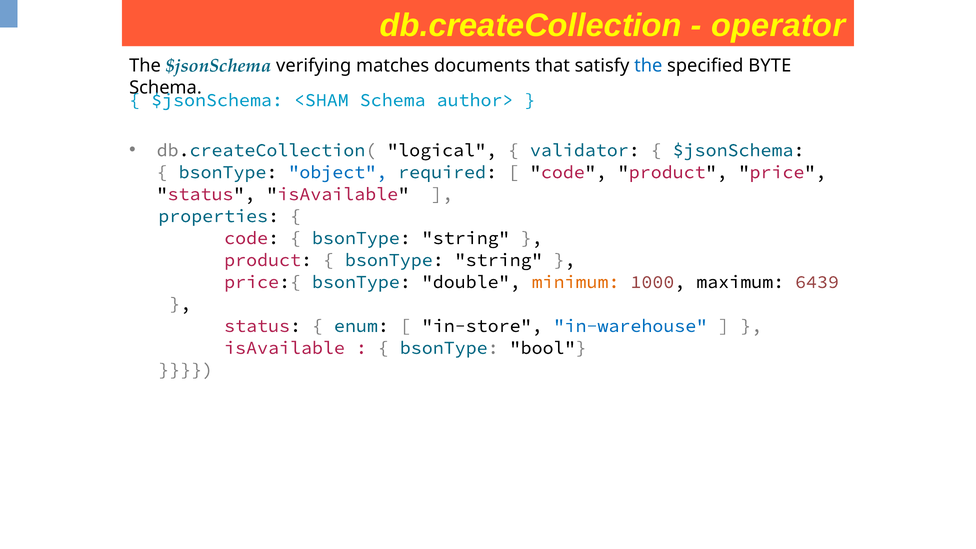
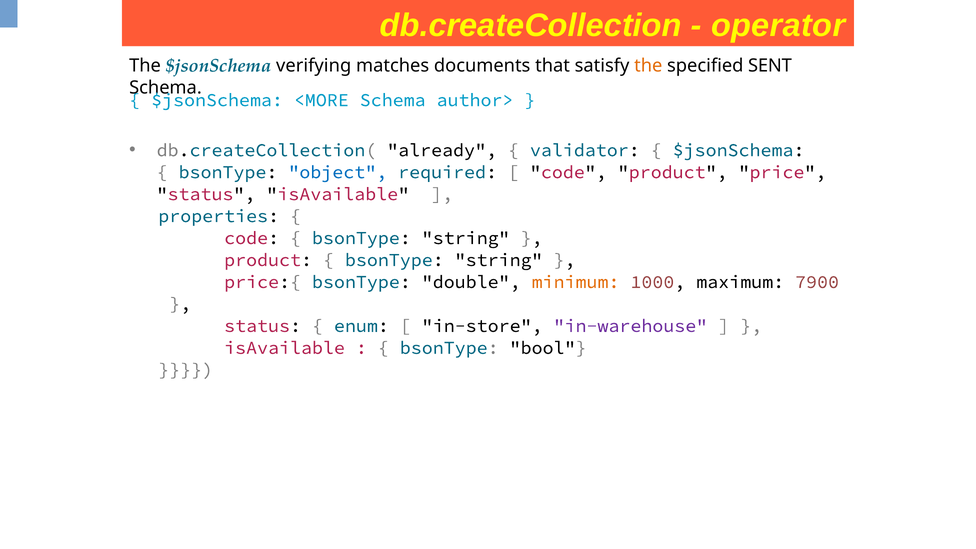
the colour: blue -> orange (648, 66)
BYTE: BYTE -> SENT (770, 66)
<SHAM: <SHAM -> <MORE (321, 100)
logical: logical -> already (442, 150)
6439: 6439 -> 7900 (817, 282)
in-warehouse colour: blue -> purple (630, 326)
